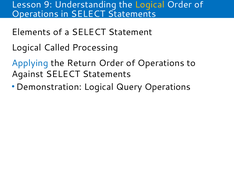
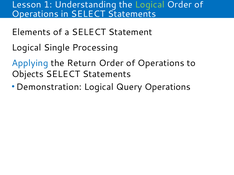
9: 9 -> 1 (48, 5)
Logical colour: yellow -> light green (150, 5)
Called: Called -> Single (57, 48)
Against: Against -> Objects (28, 74)
